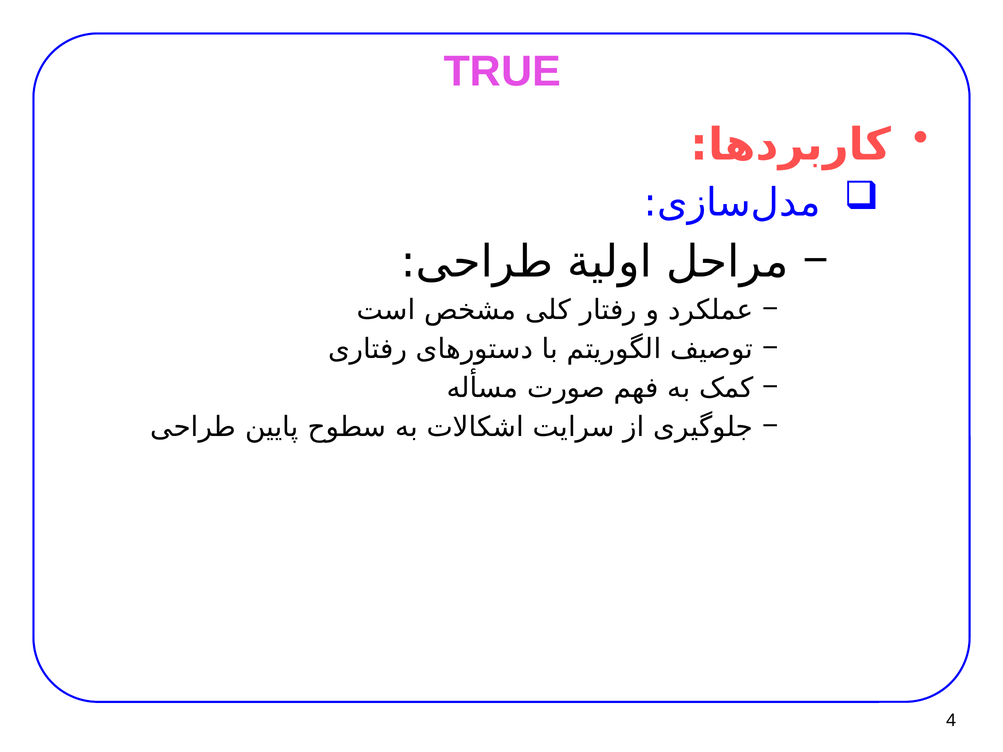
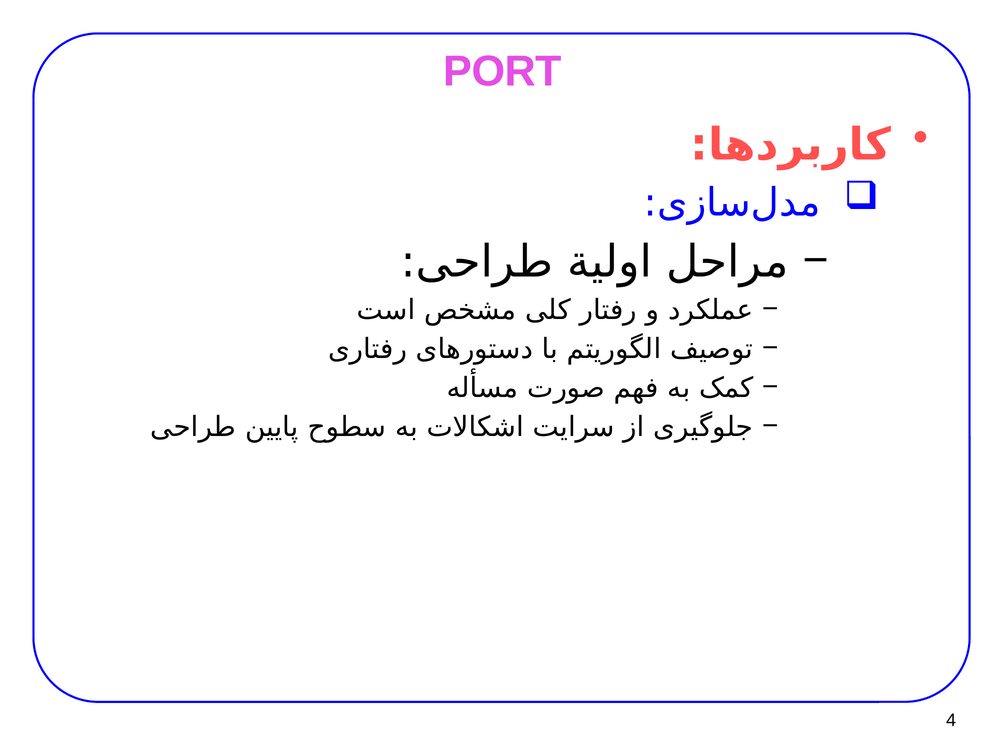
TRUE: TRUE -> PORT (503, 72)
